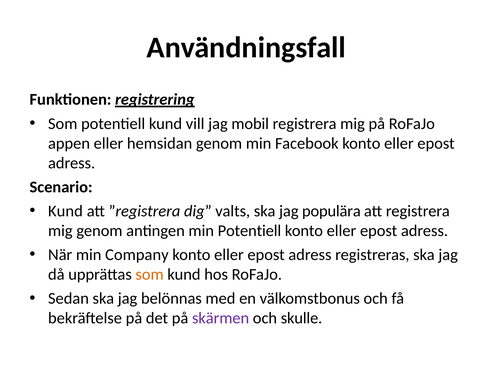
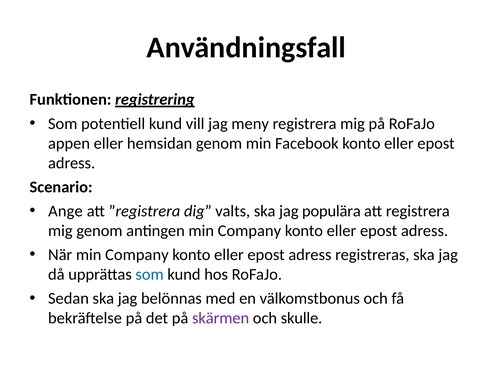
mobil: mobil -> meny (250, 124)
Kund: Kund -> Ange (65, 212)
antingen min Potentiell: Potentiell -> Company (249, 231)
som colour: orange -> blue (150, 275)
